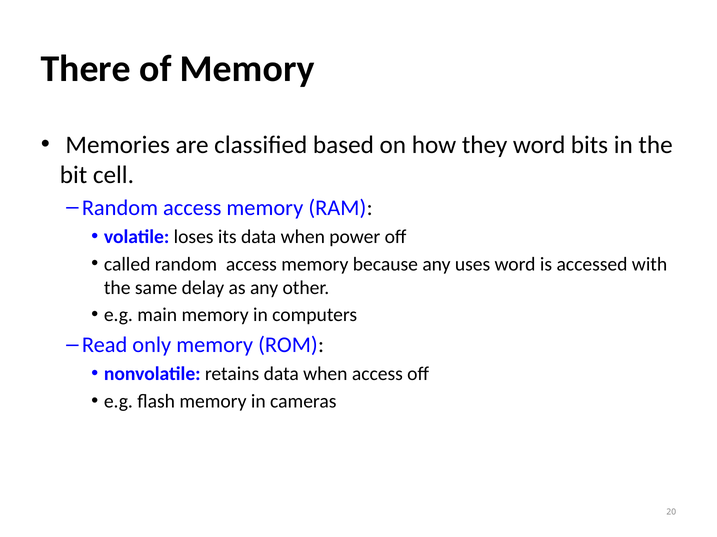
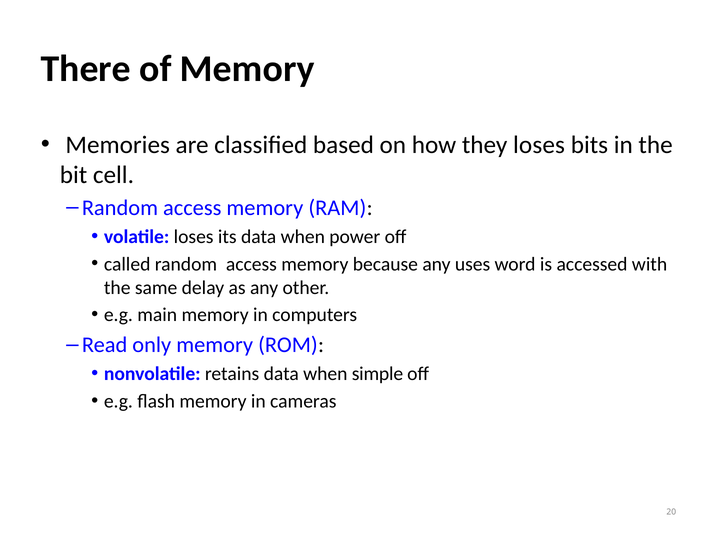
they word: word -> loses (539, 145)
when access: access -> simple (377, 374)
